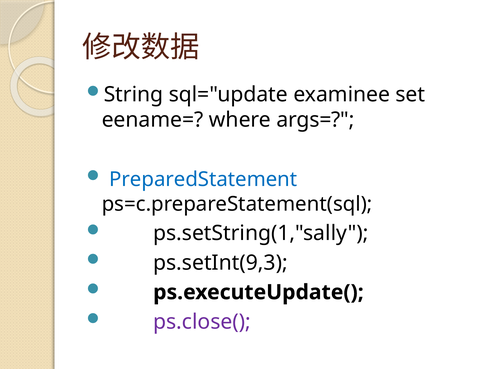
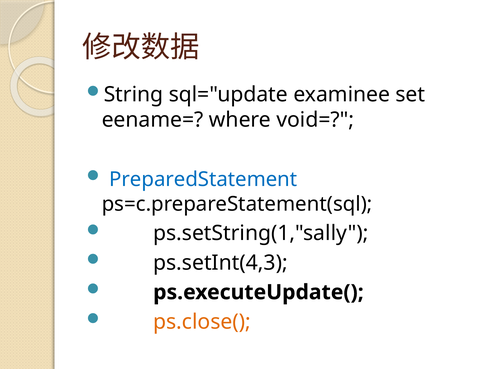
args=: args= -> void= (315, 120)
ps.setInt(9,3: ps.setInt(9,3 -> ps.setInt(4,3 (220, 263)
ps.close( colour: purple -> orange (202, 322)
